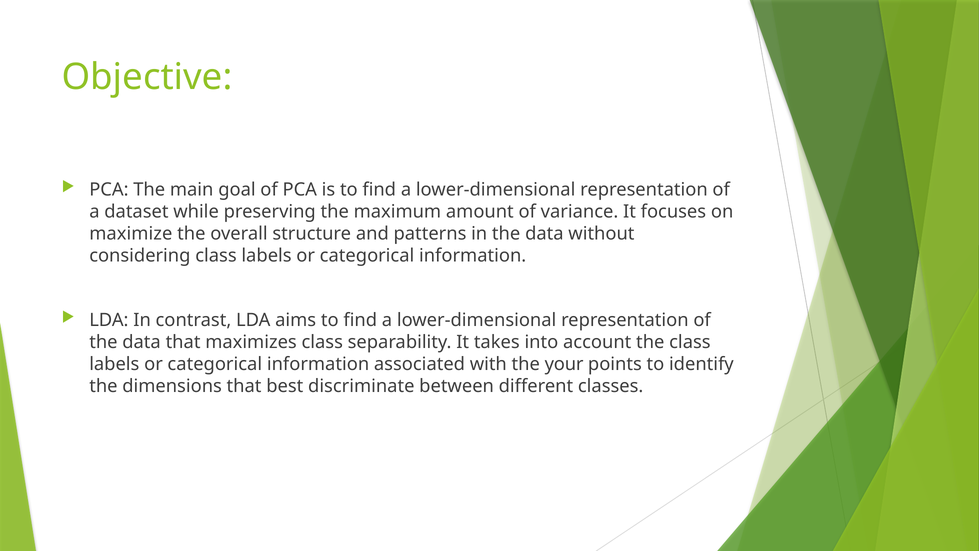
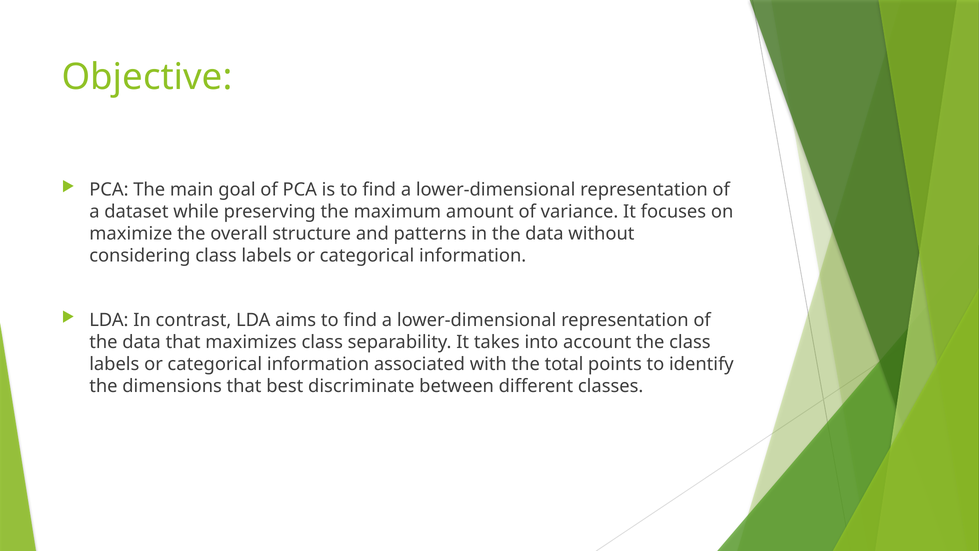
your: your -> total (564, 364)
